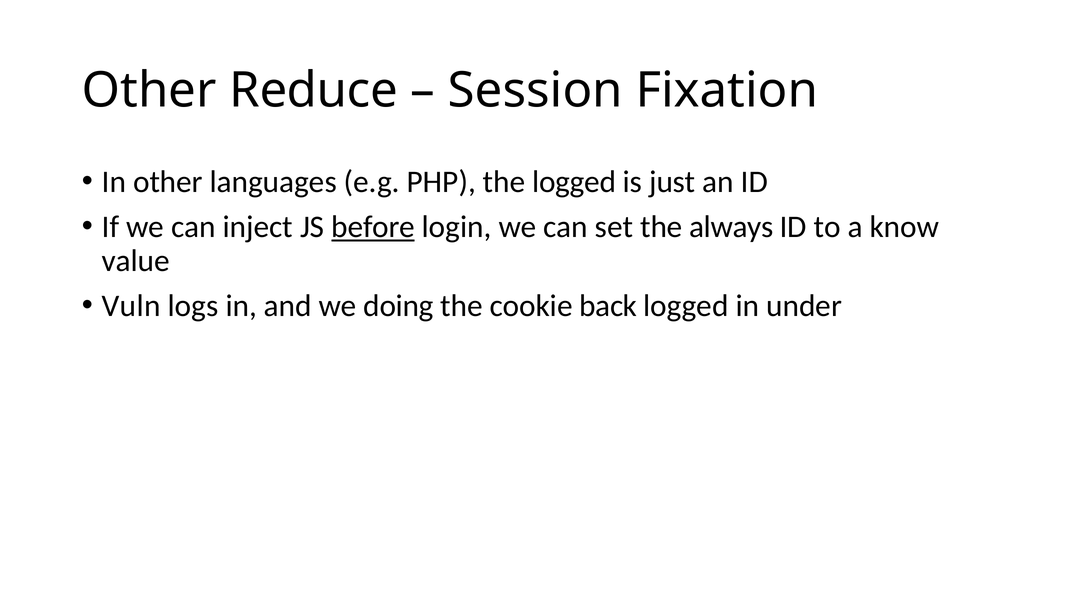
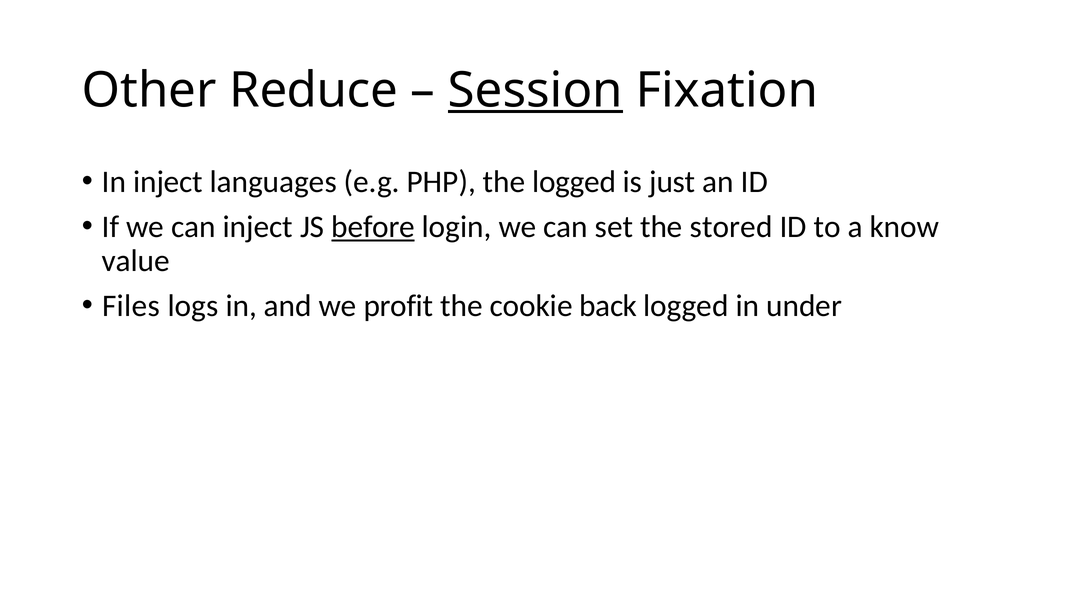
Session underline: none -> present (535, 90)
In other: other -> inject (168, 182)
always: always -> stored (731, 227)
Vuln: Vuln -> Files (131, 306)
doing: doing -> profit (399, 306)
